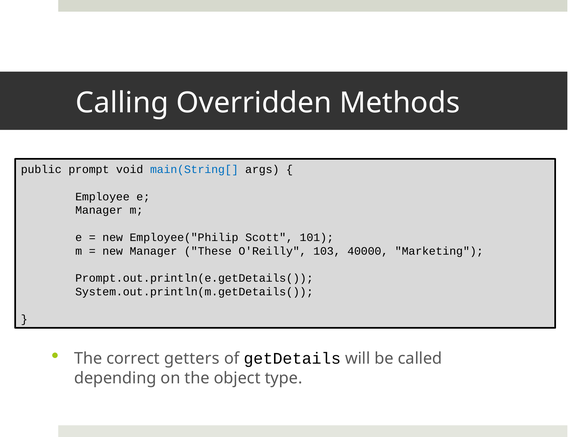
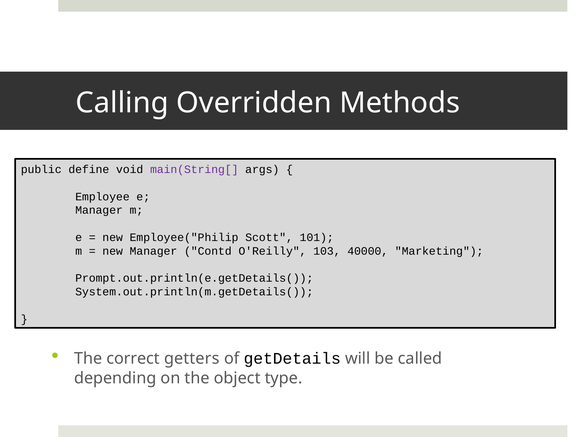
prompt: prompt -> define (89, 169)
main(String[ colour: blue -> purple (194, 169)
These: These -> Contd (208, 251)
